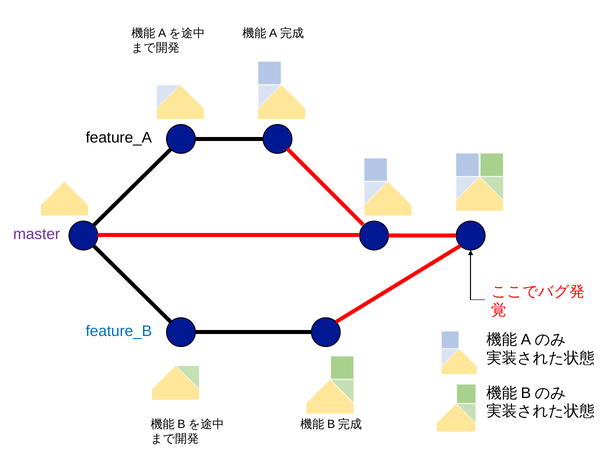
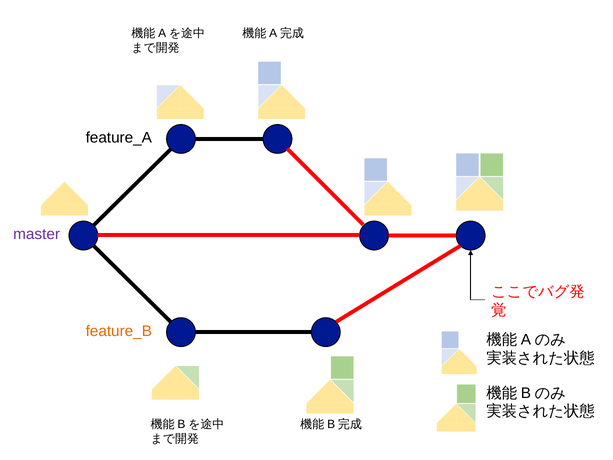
feature_B colour: blue -> orange (119, 331)
